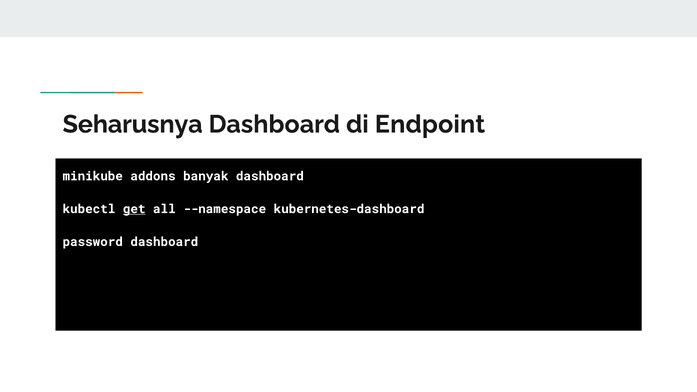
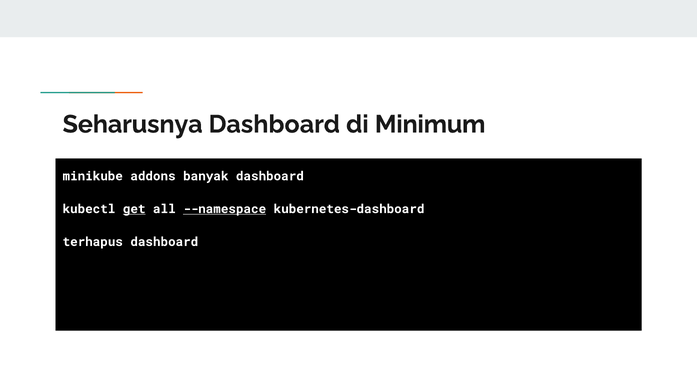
Endpoint: Endpoint -> Minimum (430, 124)
--namespace underline: none -> present (225, 209)
password: password -> terhapus (93, 242)
